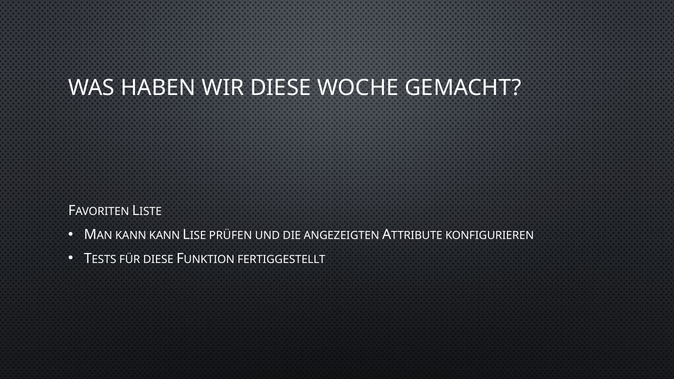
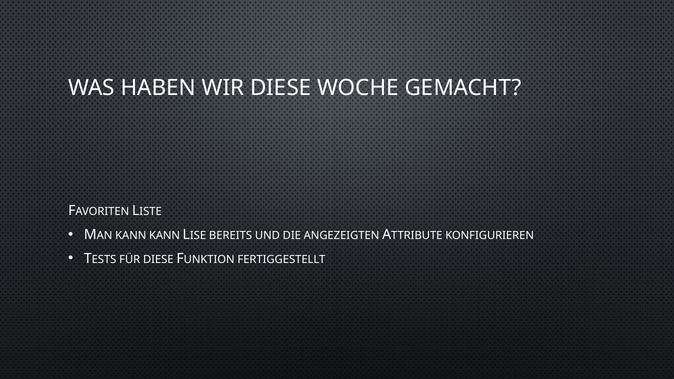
PRÜFEN: PRÜFEN -> BEREITS (231, 236)
